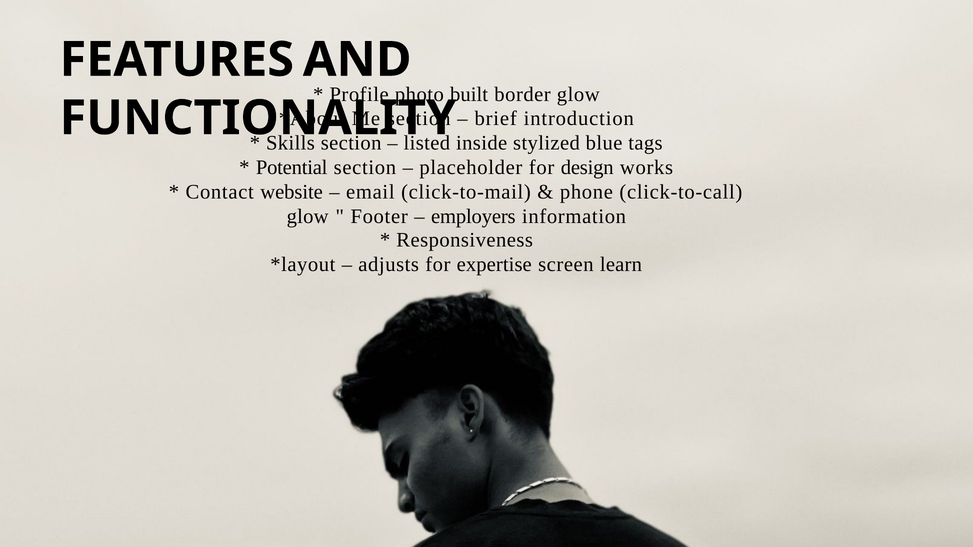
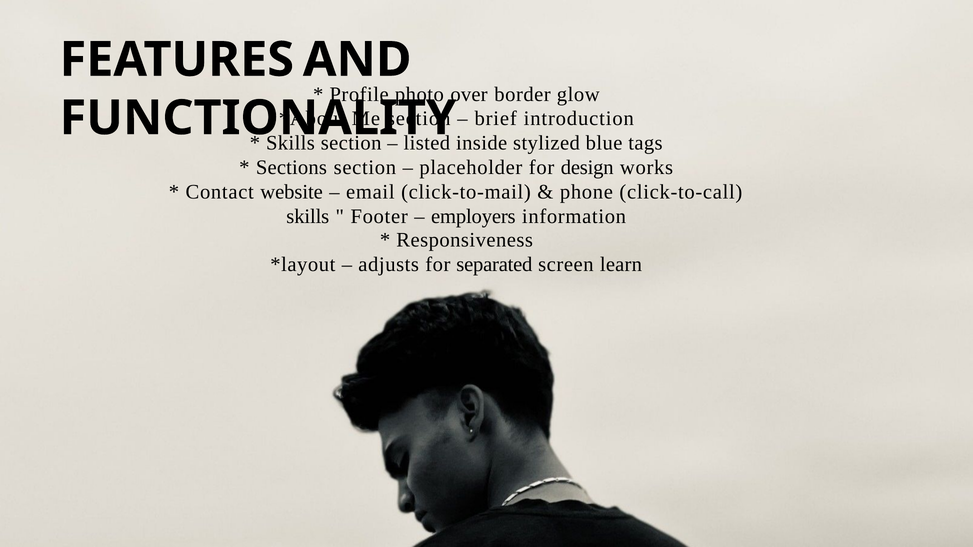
built: built -> over (469, 94)
Potential: Potential -> Sections (291, 168)
glow: glow -> skills (308, 217)
expertise: expertise -> separated (494, 265)
